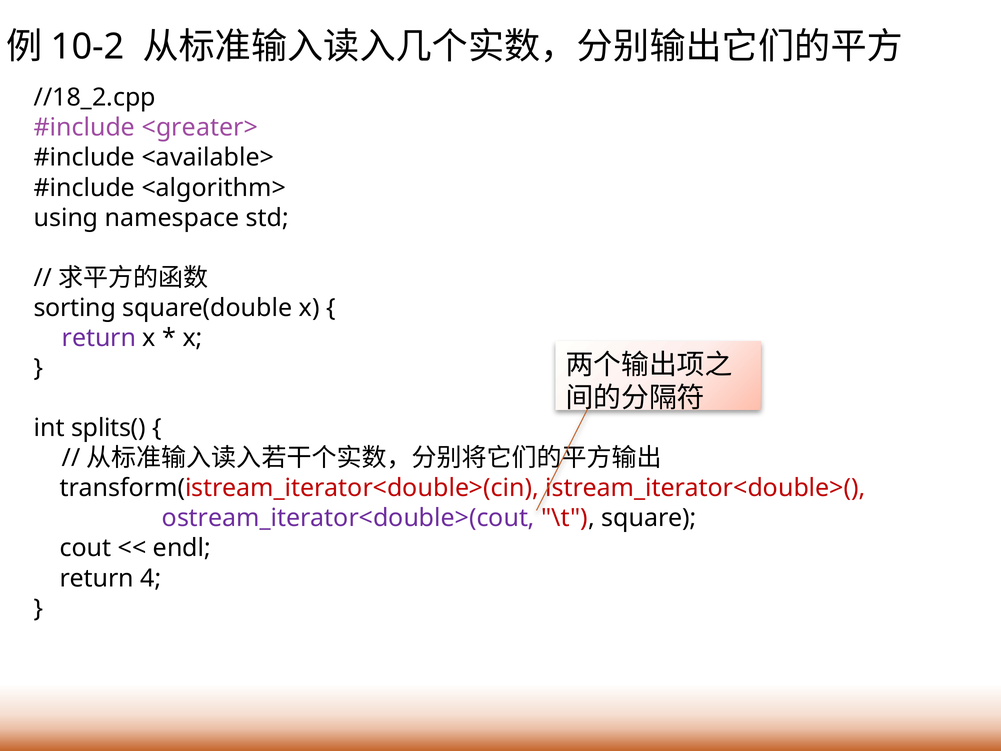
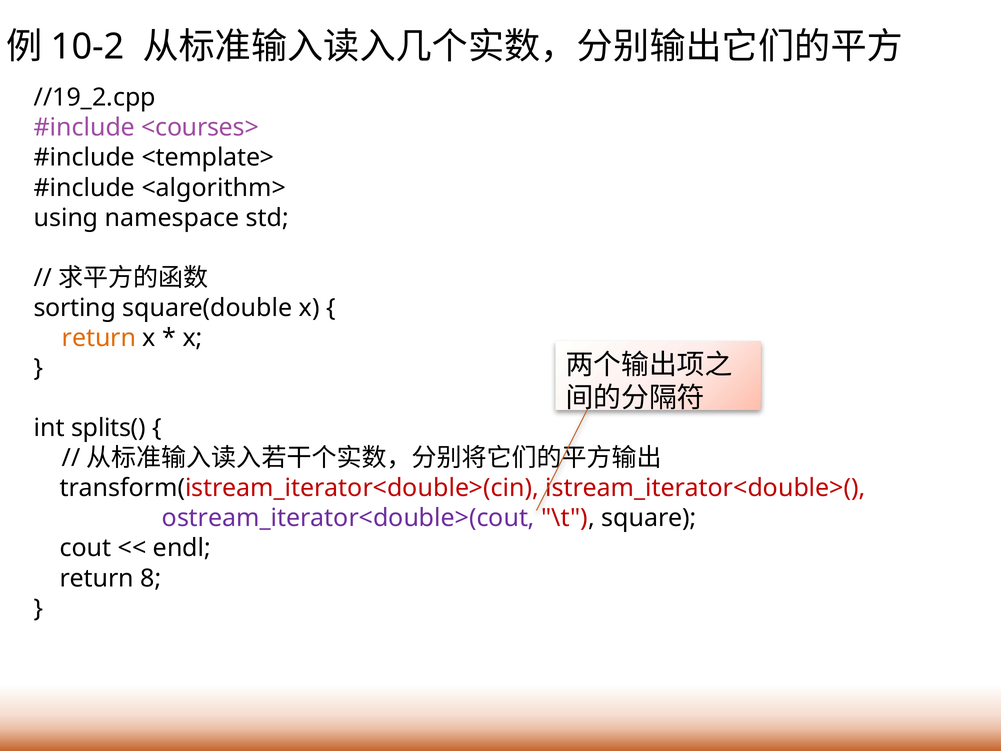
//18_2.cpp: //18_2.cpp -> //19_2.cpp (95, 98)
<greater>: <greater> -> <courses> (200, 128)
<available>: <available> -> <template> (208, 158)
return colour: purple -> orange (99, 338)
4: 4 -> 8 (151, 578)
